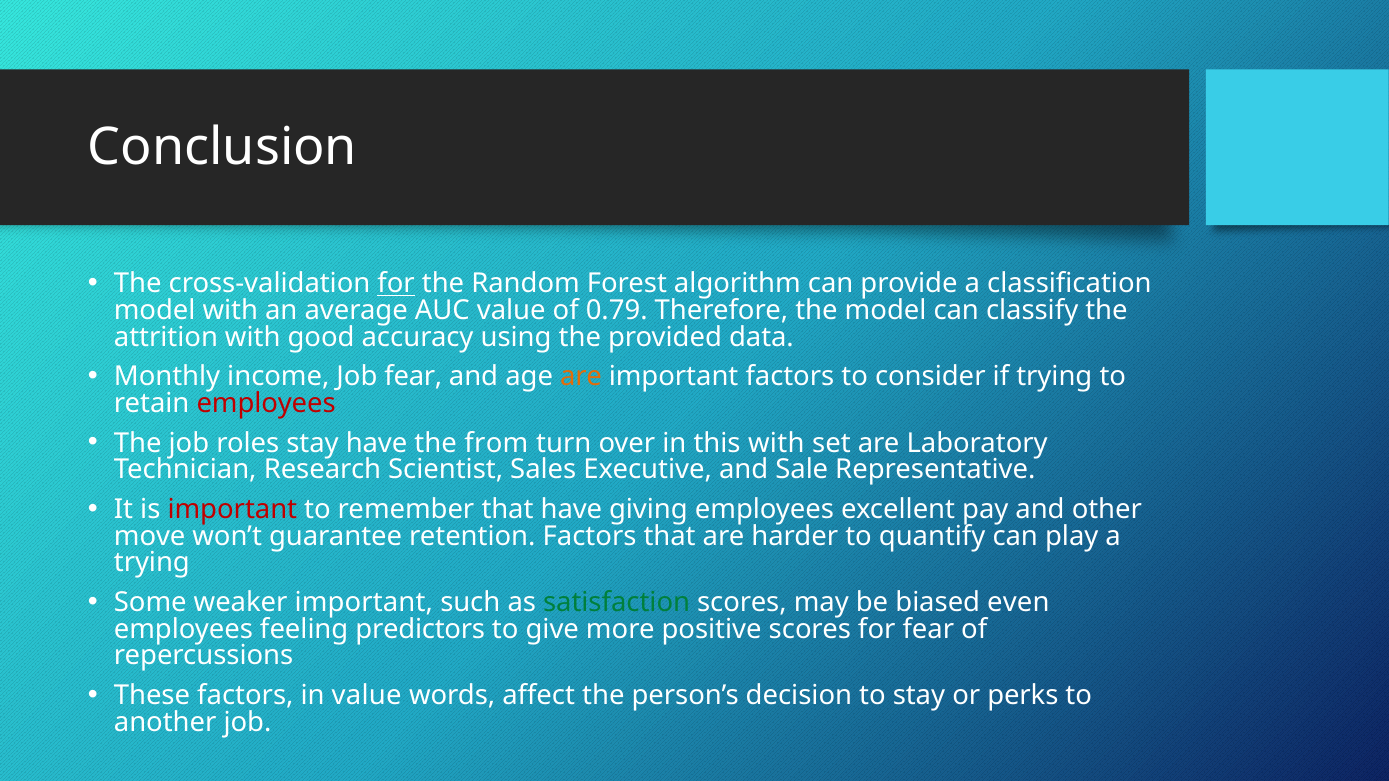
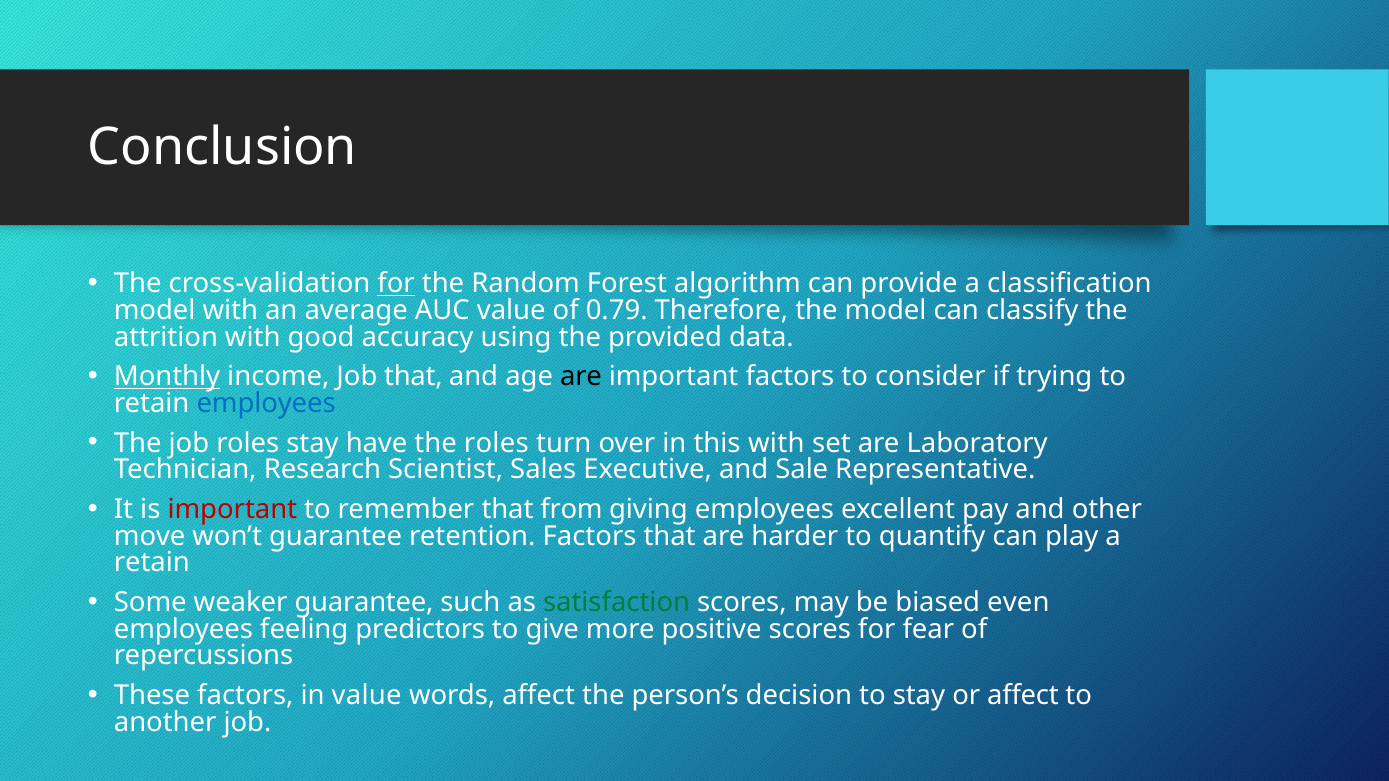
Monthly underline: none -> present (167, 377)
Job fear: fear -> that (413, 377)
are colour: orange -> black (581, 377)
employees colour: red -> blue (266, 404)
the from: from -> roles (496, 443)
that have: have -> from (572, 510)
trying: trying -> retain (152, 563)
weaker important: important -> guarantee (364, 603)
or perks: perks -> affect (1023, 696)
